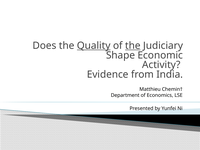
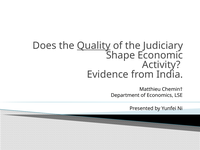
the underline: present -> none (133, 46)
